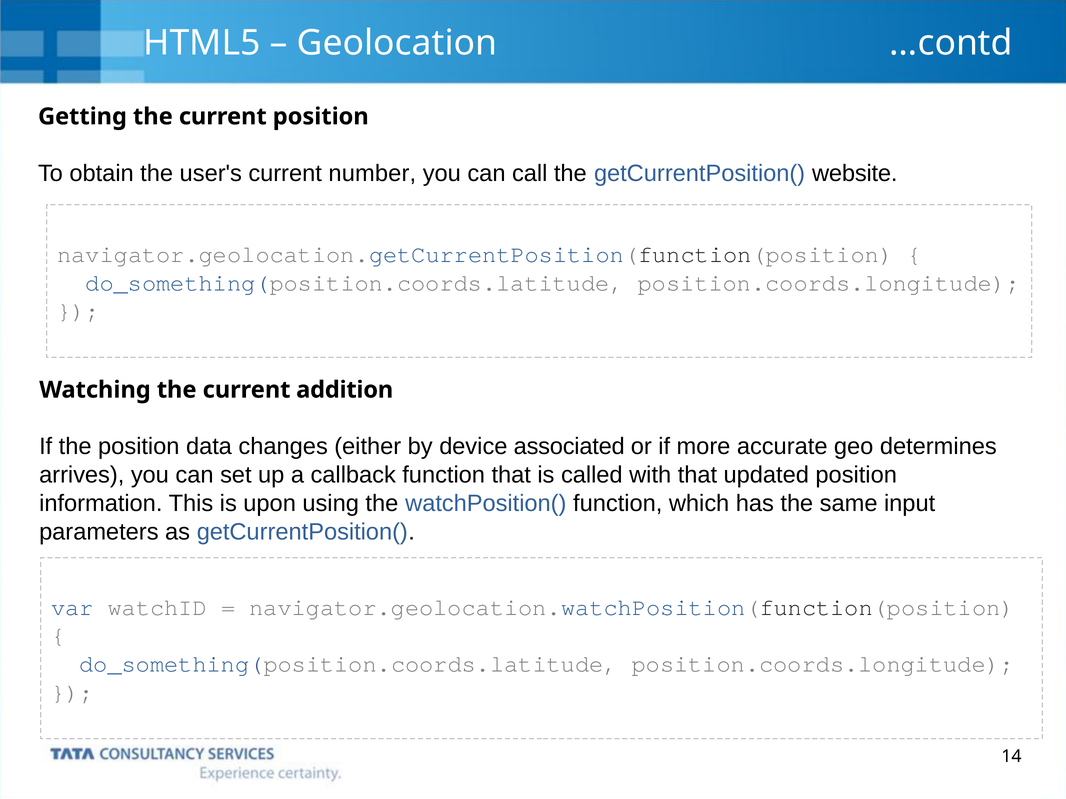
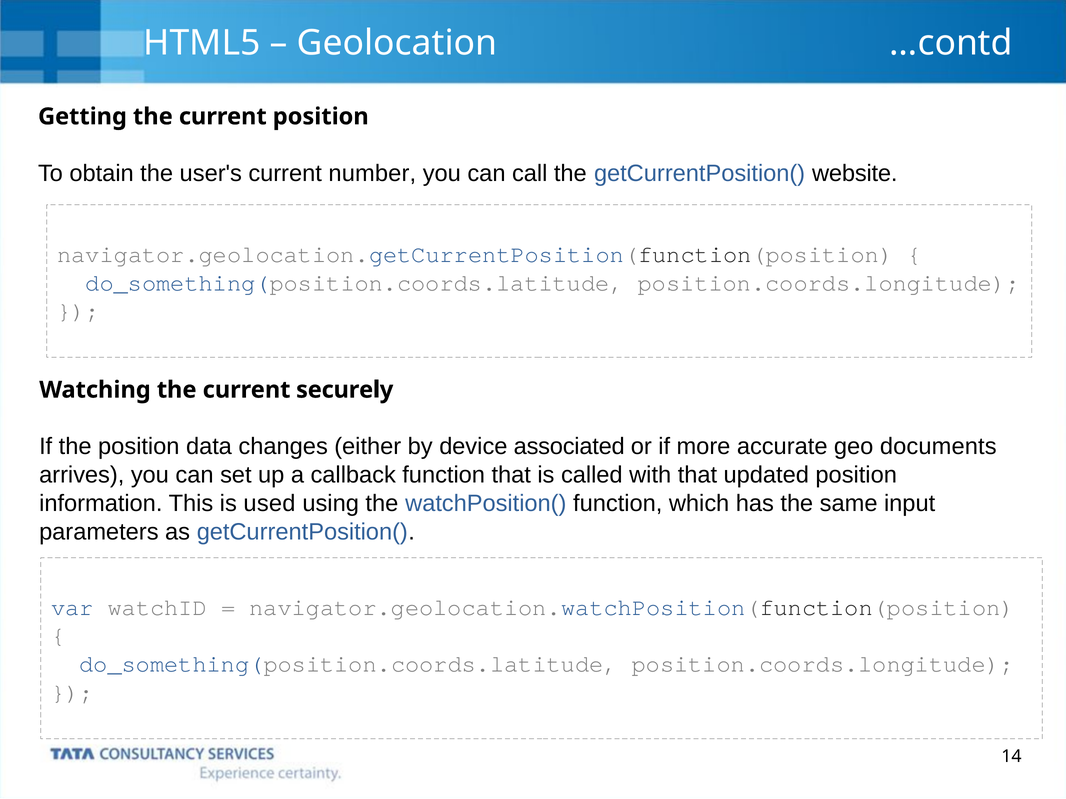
addition: addition -> securely (345, 390)
determines: determines -> documents (938, 447)
upon: upon -> used (269, 504)
